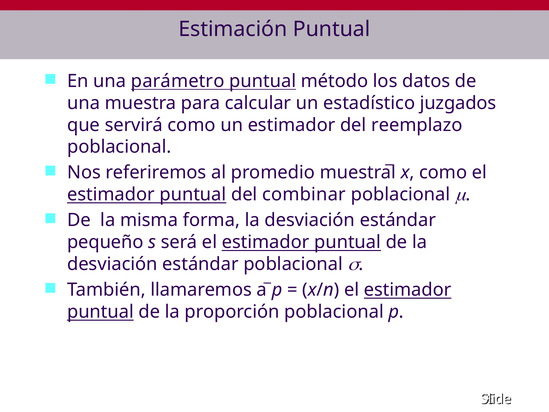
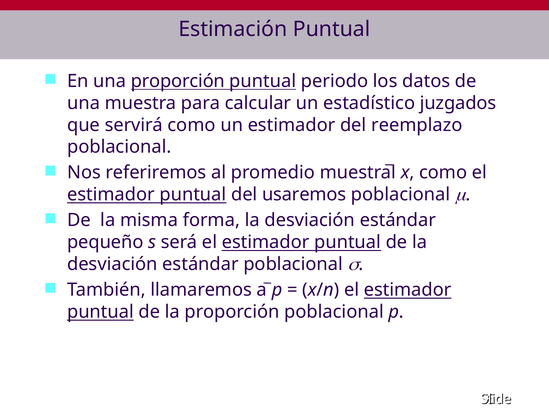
una parámetro: parámetro -> proporción (178, 81)
método: método -> periodo (335, 81)
combinar: combinar -> usaremos (304, 194)
